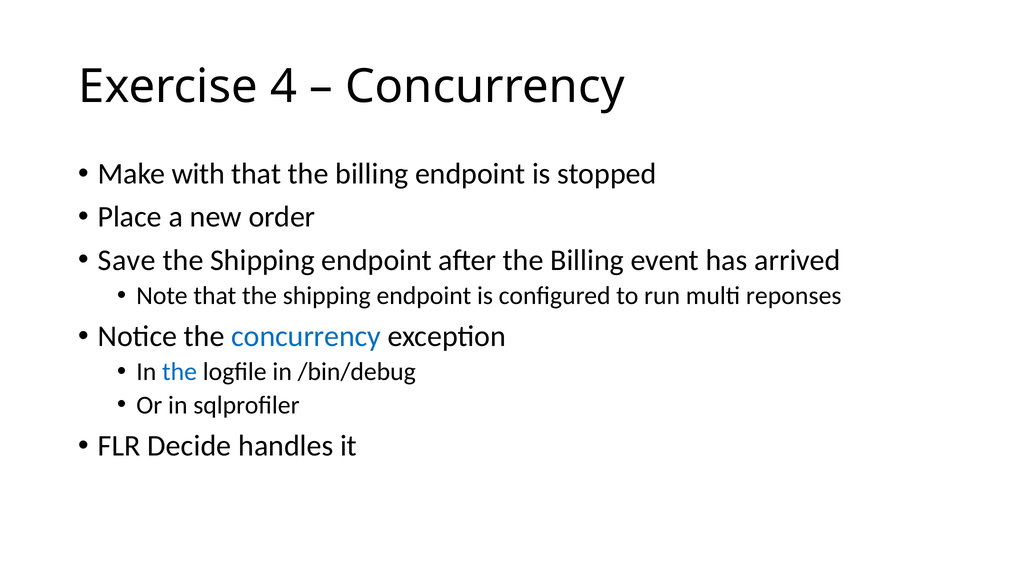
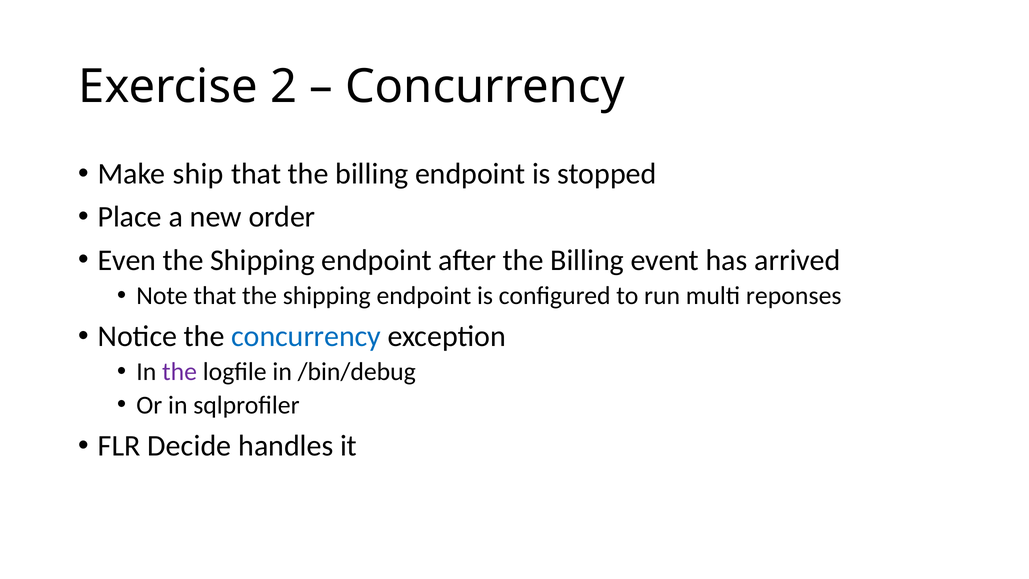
4: 4 -> 2 (284, 86)
with: with -> ship (198, 174)
Save: Save -> Even (127, 260)
the colour: blue -> purple (180, 372)
